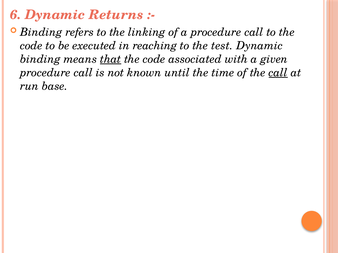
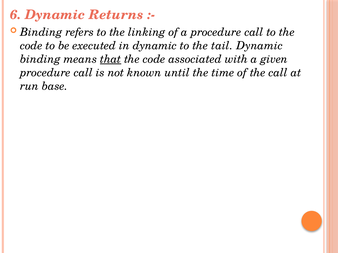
in reaching: reaching -> dynamic (155, 46)
test: test -> tail (222, 46)
call underline: present -> none (278, 73)
